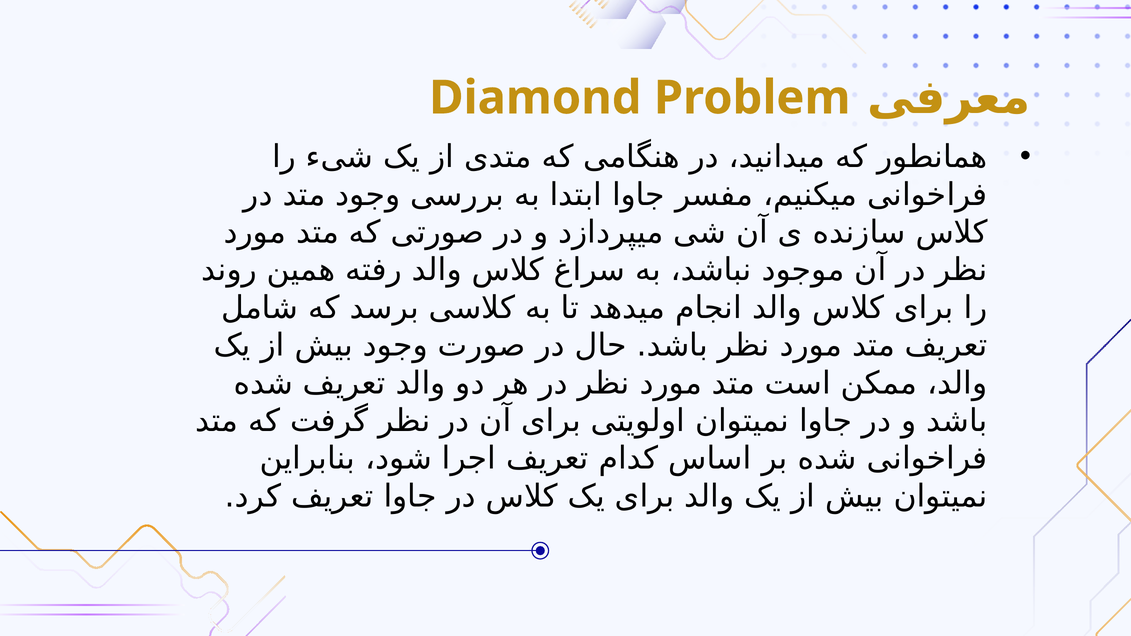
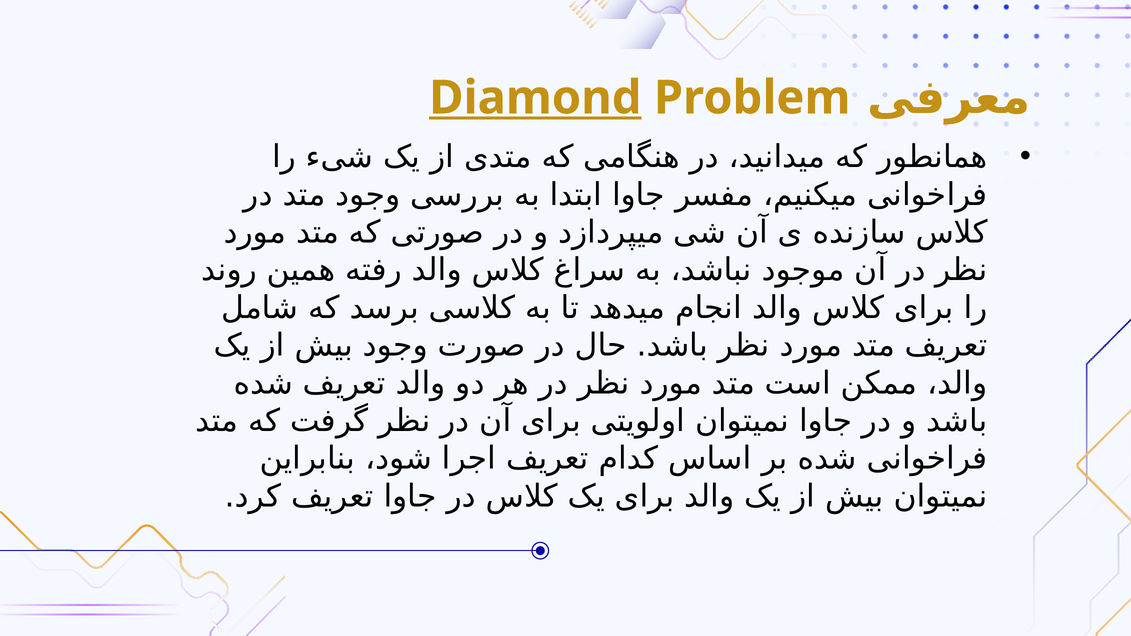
Diamond underline: none -> present (535, 98)
